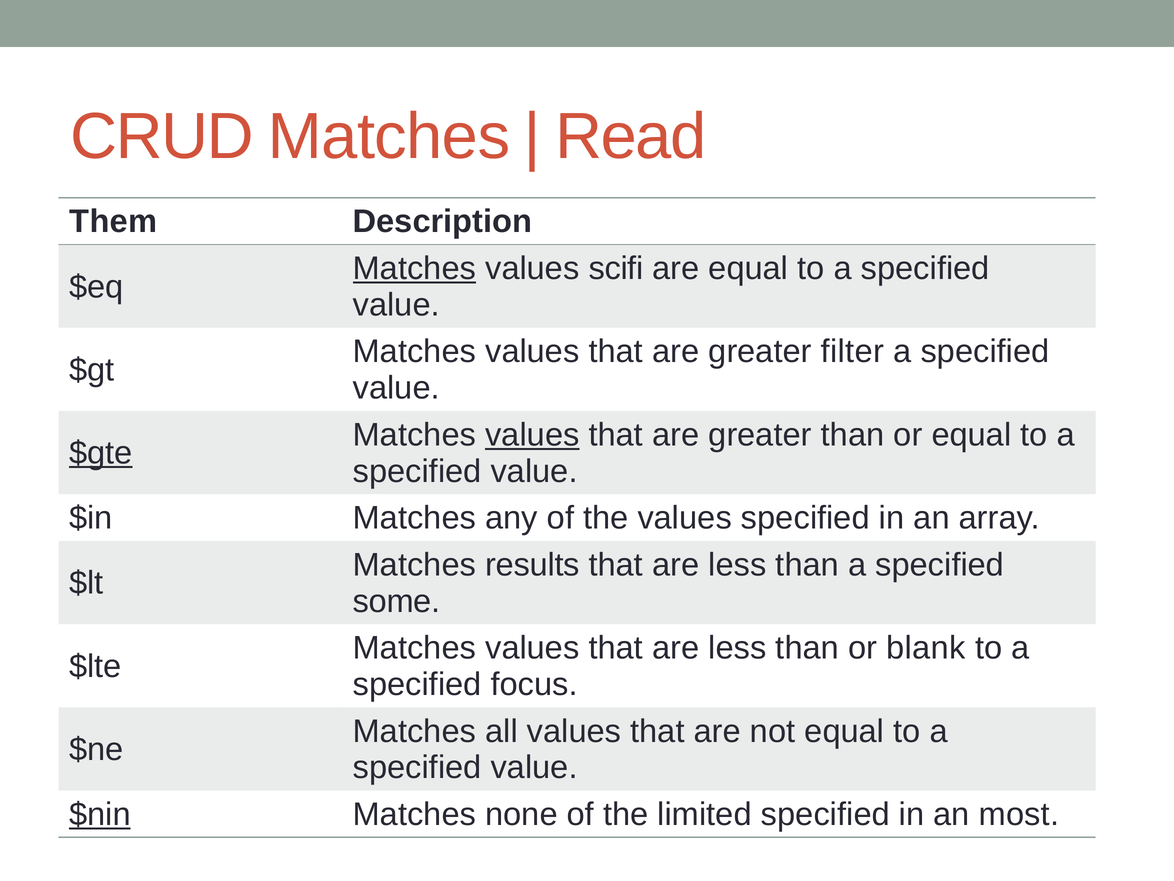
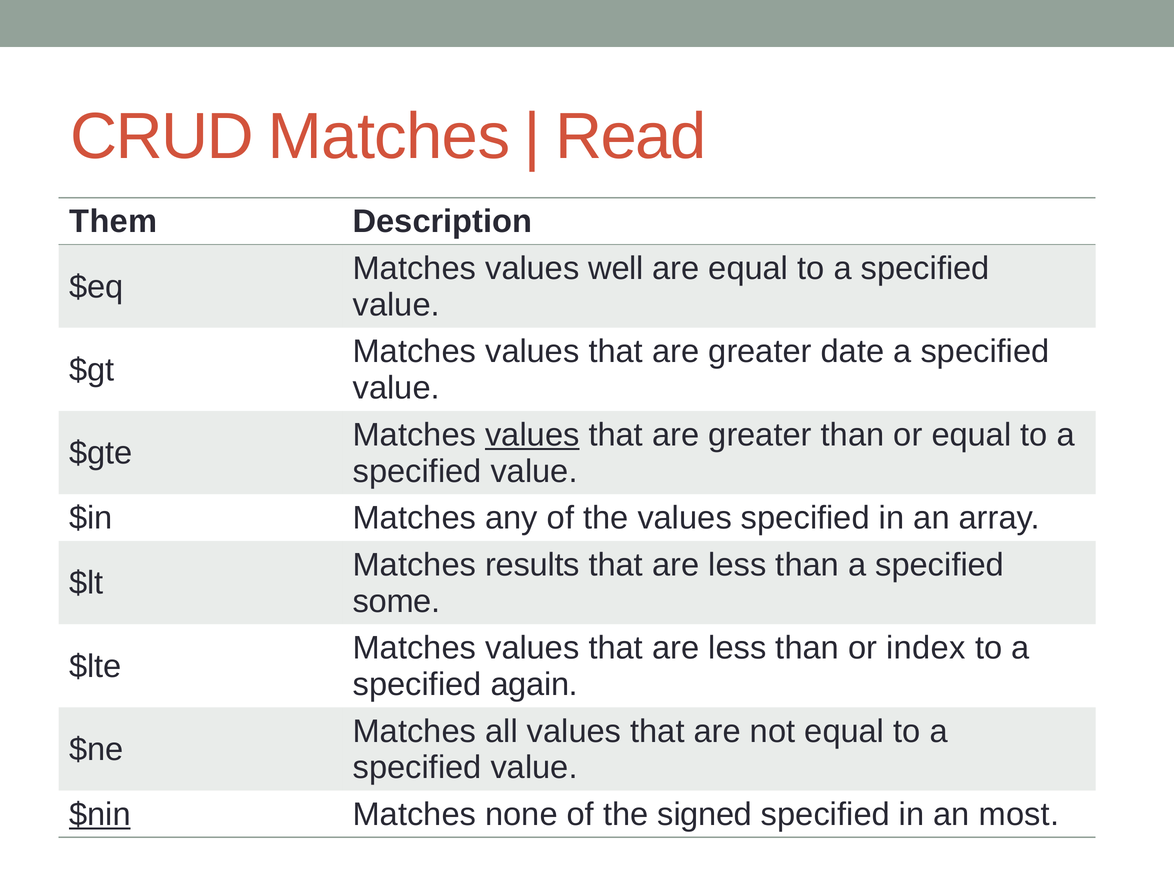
Matches underline: present -> none (414, 268)
scifi: scifi -> well (616, 268)
filter: filter -> date (853, 352)
$gte underline: present -> none (101, 453)
blank: blank -> index (926, 648)
focus: focus -> again (534, 684)
limited: limited -> signed (705, 814)
